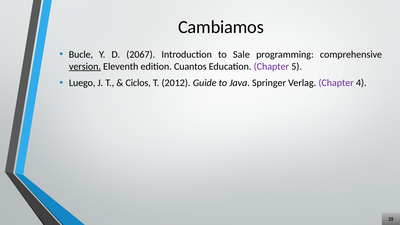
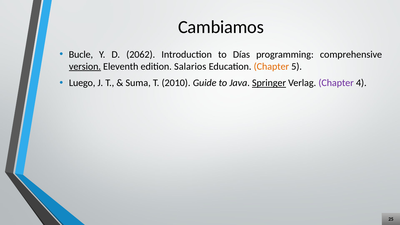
2067: 2067 -> 2062 (141, 54)
Sale: Sale -> Días (241, 54)
Cuantos: Cuantos -> Salarios (190, 66)
Chapter colour: purple -> orange (271, 66)
Ciclos: Ciclos -> Suma (138, 83)
2012: 2012 -> 2010 (176, 83)
Springer underline: none -> present (269, 83)
